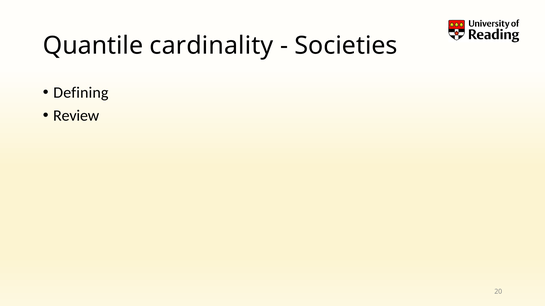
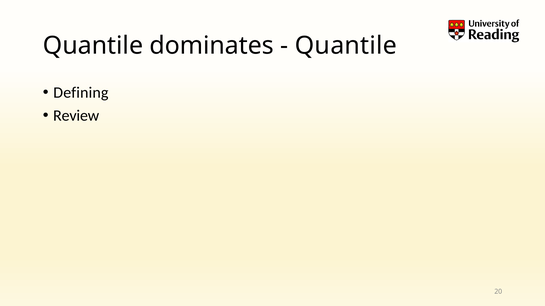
cardinality: cardinality -> dominates (212, 46)
Societies: Societies -> Quantile (346, 46)
